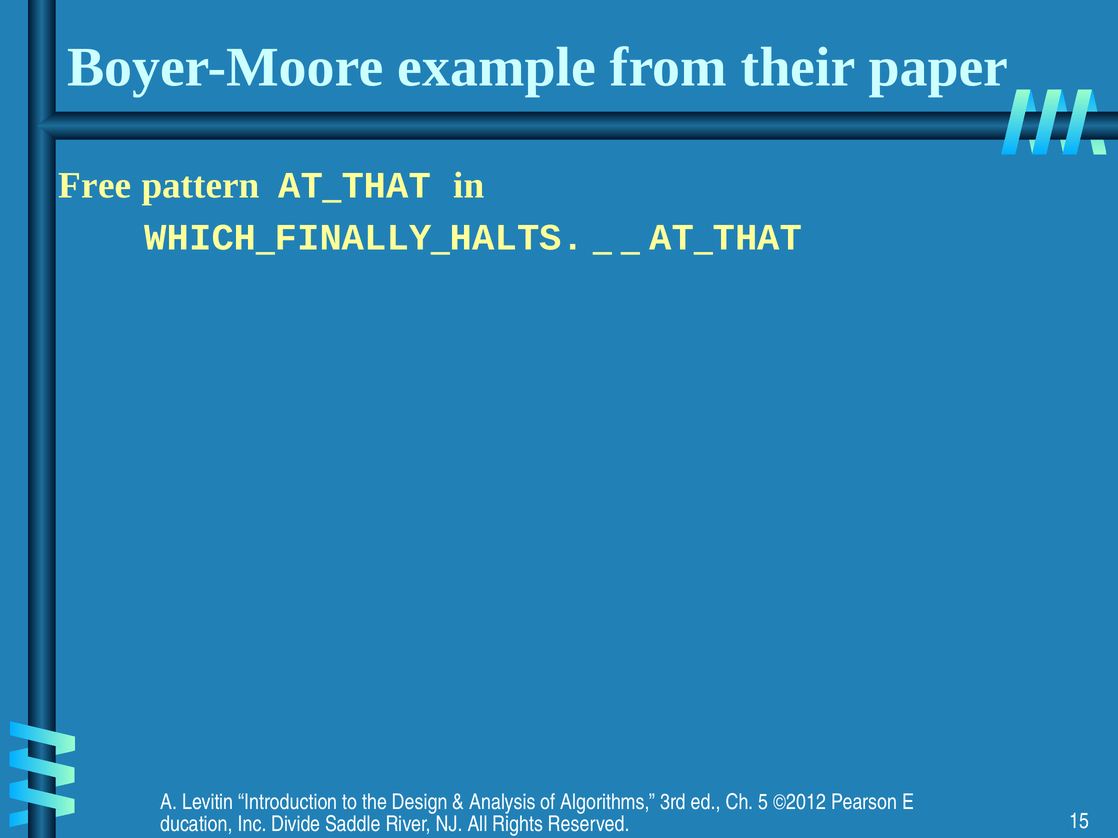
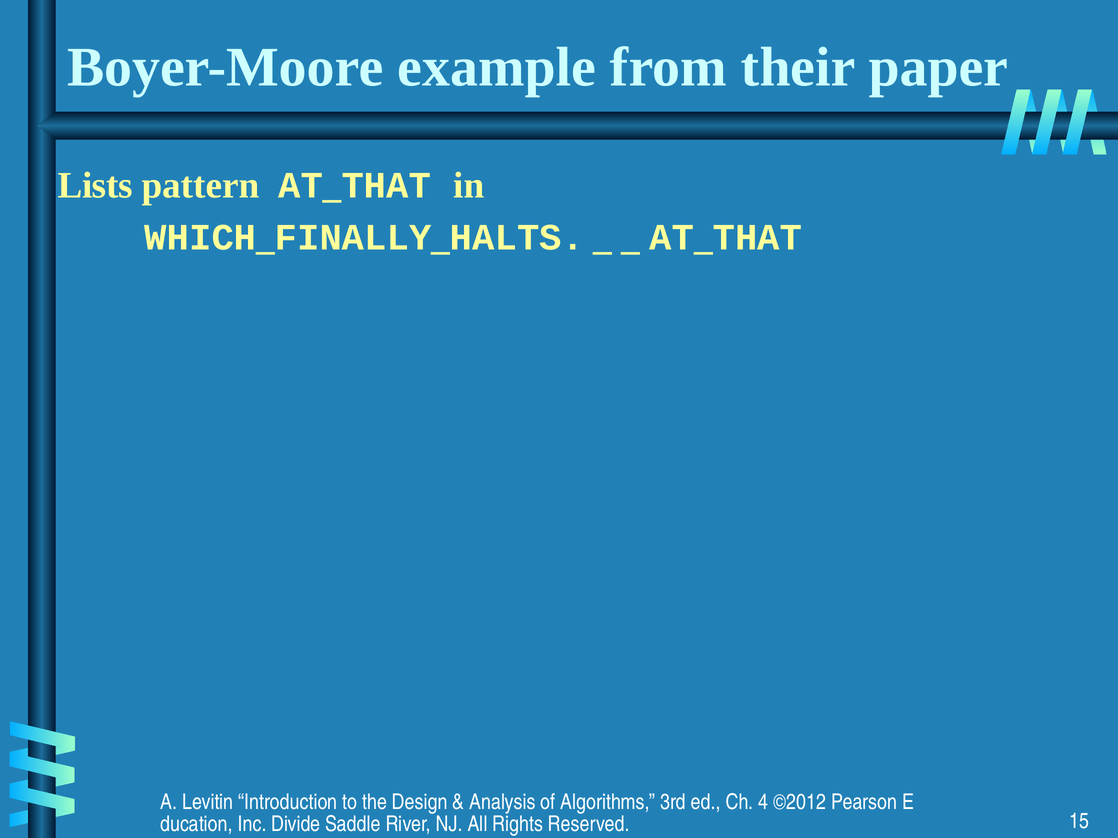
Free: Free -> Lists (95, 185)
5: 5 -> 4 (763, 803)
